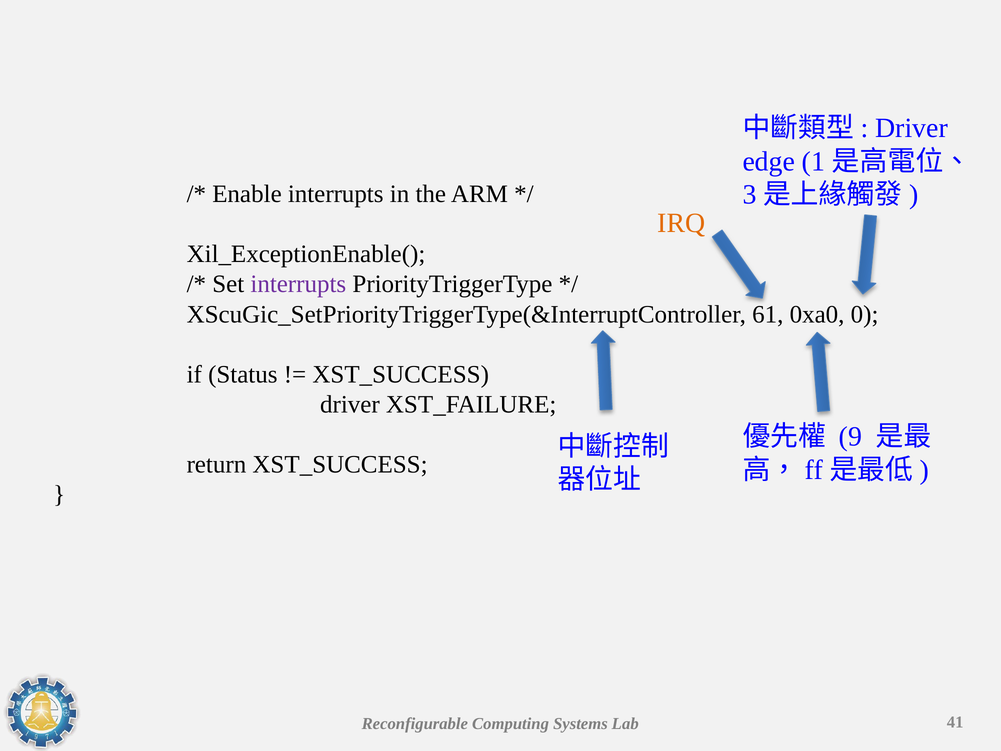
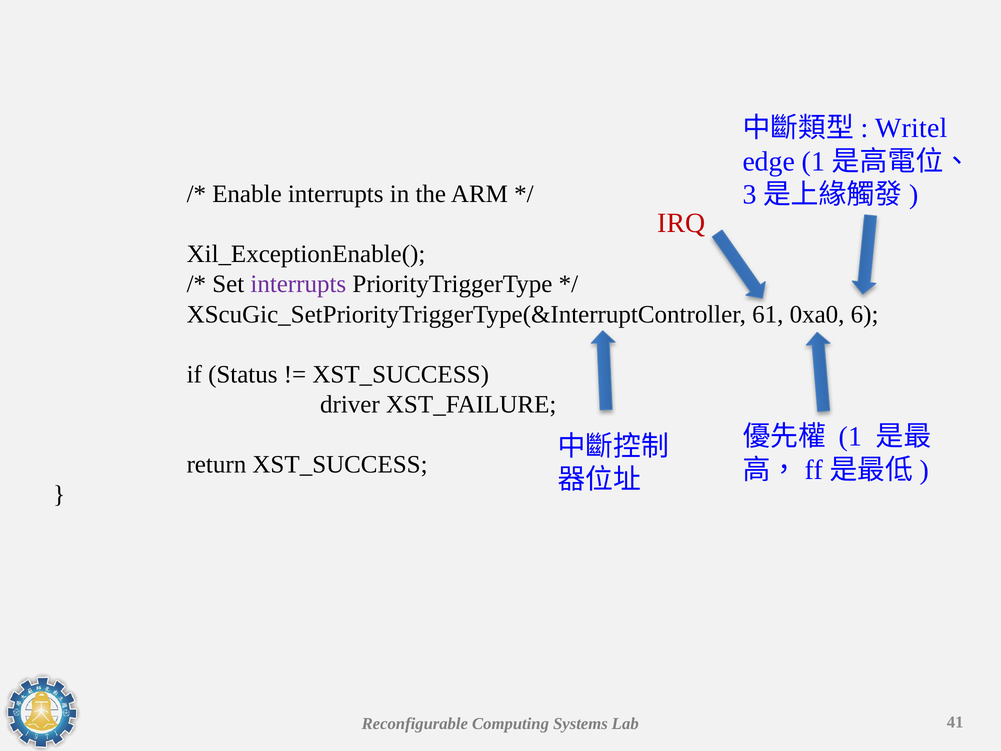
Driver: Driver -> Writel (911, 128)
IRQ colour: orange -> red (681, 223)
0: 0 -> 6 (865, 314)
9: 9 -> 1 (851, 436)
